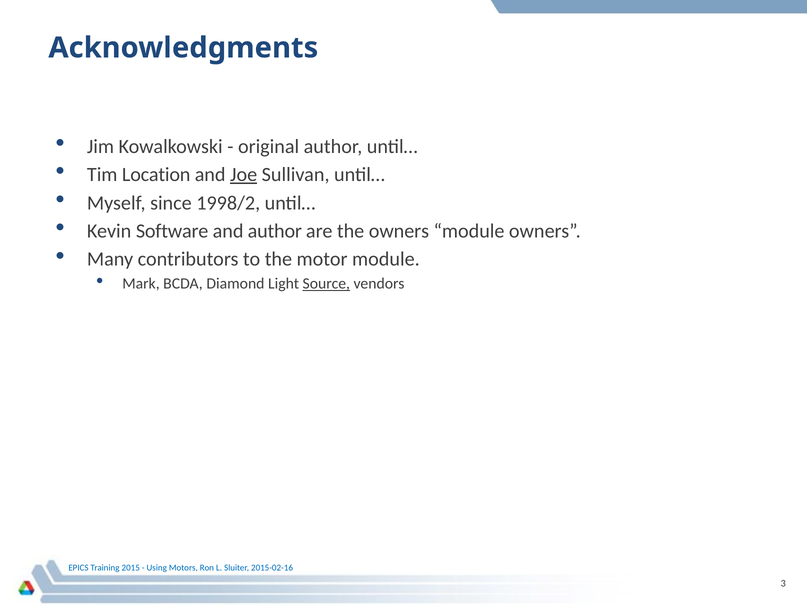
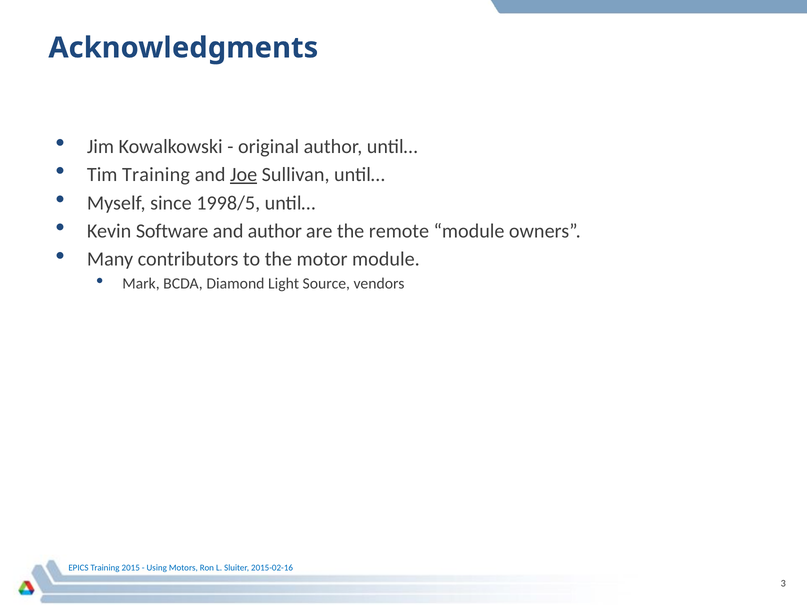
Tim Location: Location -> Training (156, 175)
1998/2: 1998/2 -> 1998/5 (228, 203)
the owners: owners -> remote (399, 231)
Source underline: present -> none (326, 284)
